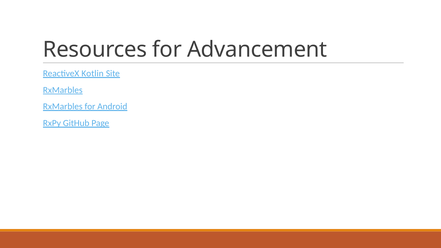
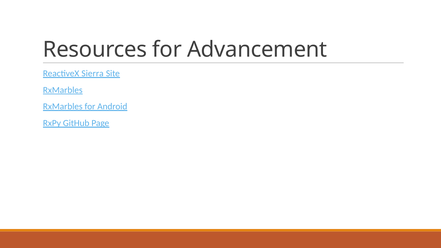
Kotlin: Kotlin -> Sierra (93, 73)
